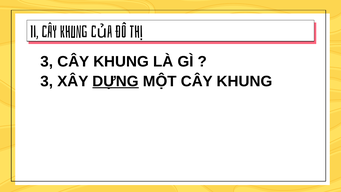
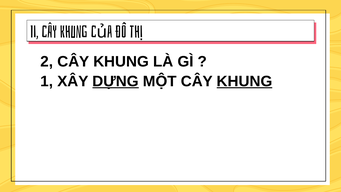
3: 3 -> 2 (47, 62)
3: 3 -> 1 (47, 81)
KHUNG underline: none -> present (245, 81)
